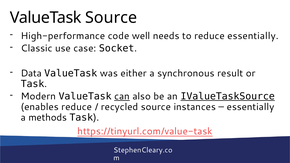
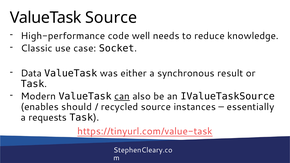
reduce essentially: essentially -> knowledge (253, 36)
IValueTaskSource underline: present -> none (228, 96)
enables reduce: reduce -> should (77, 107)
methods: methods -> requests (48, 118)
